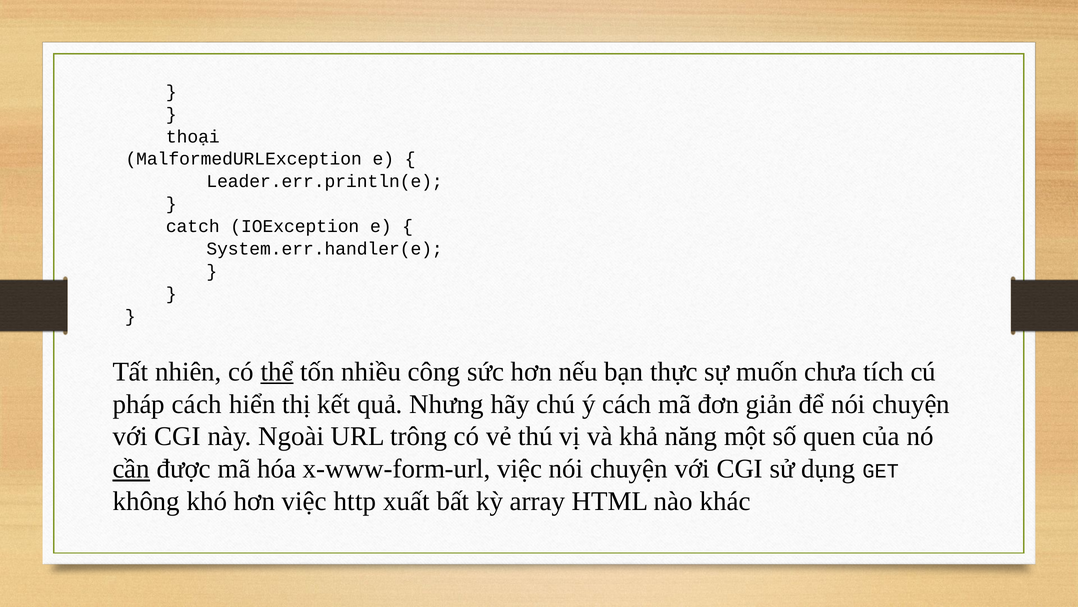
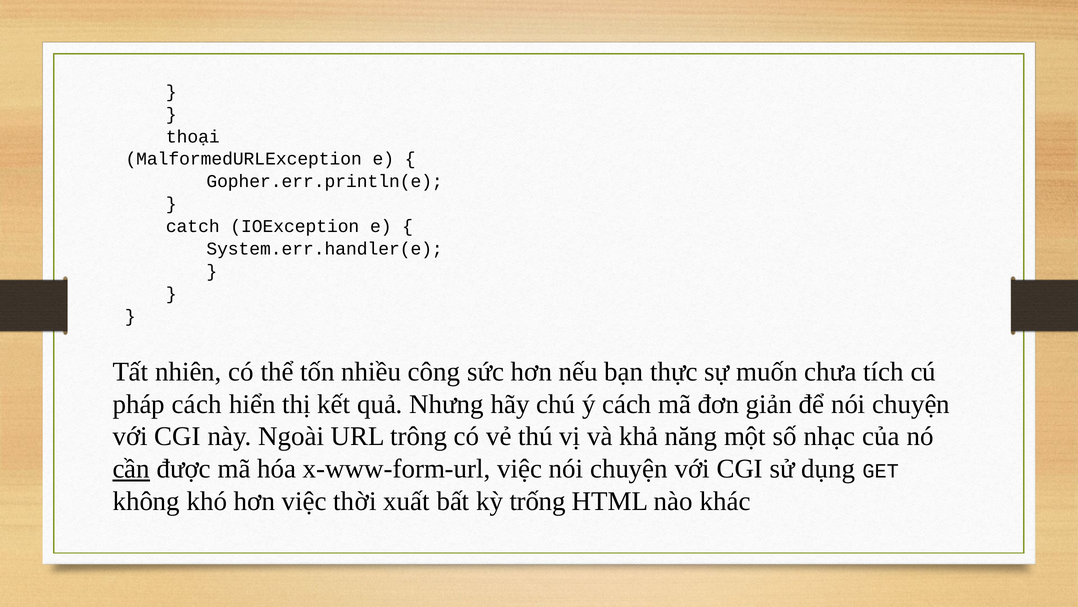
Leader.err.println(e: Leader.err.println(e -> Gopher.err.println(e (325, 181)
thể underline: present -> none (277, 371)
quen: quen -> nhạc (829, 436)
http: http -> thời (355, 501)
array: array -> trống (538, 501)
